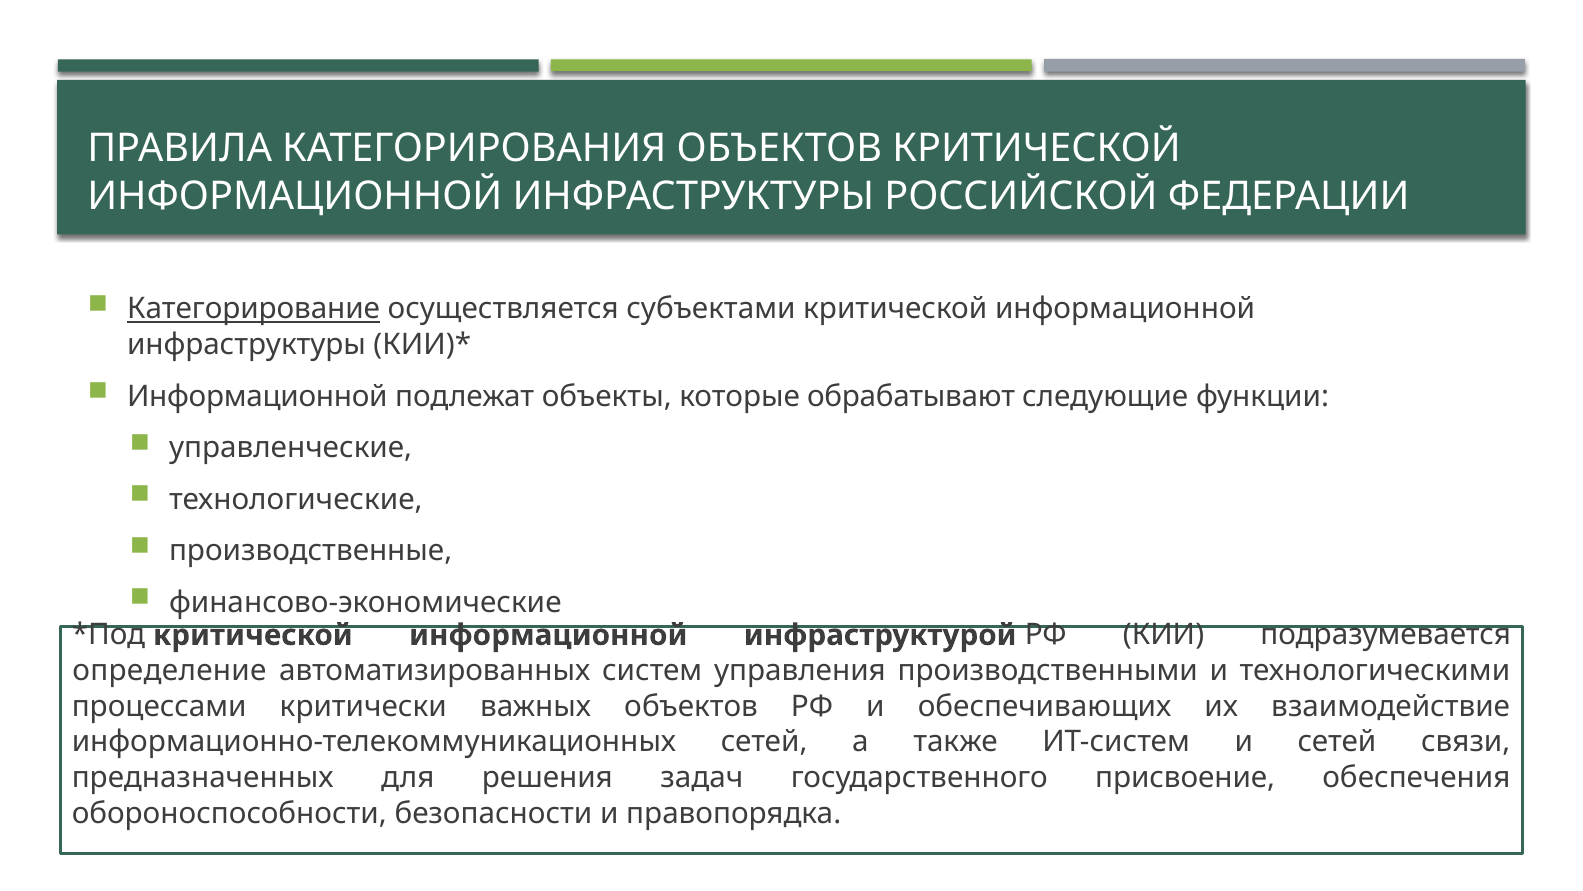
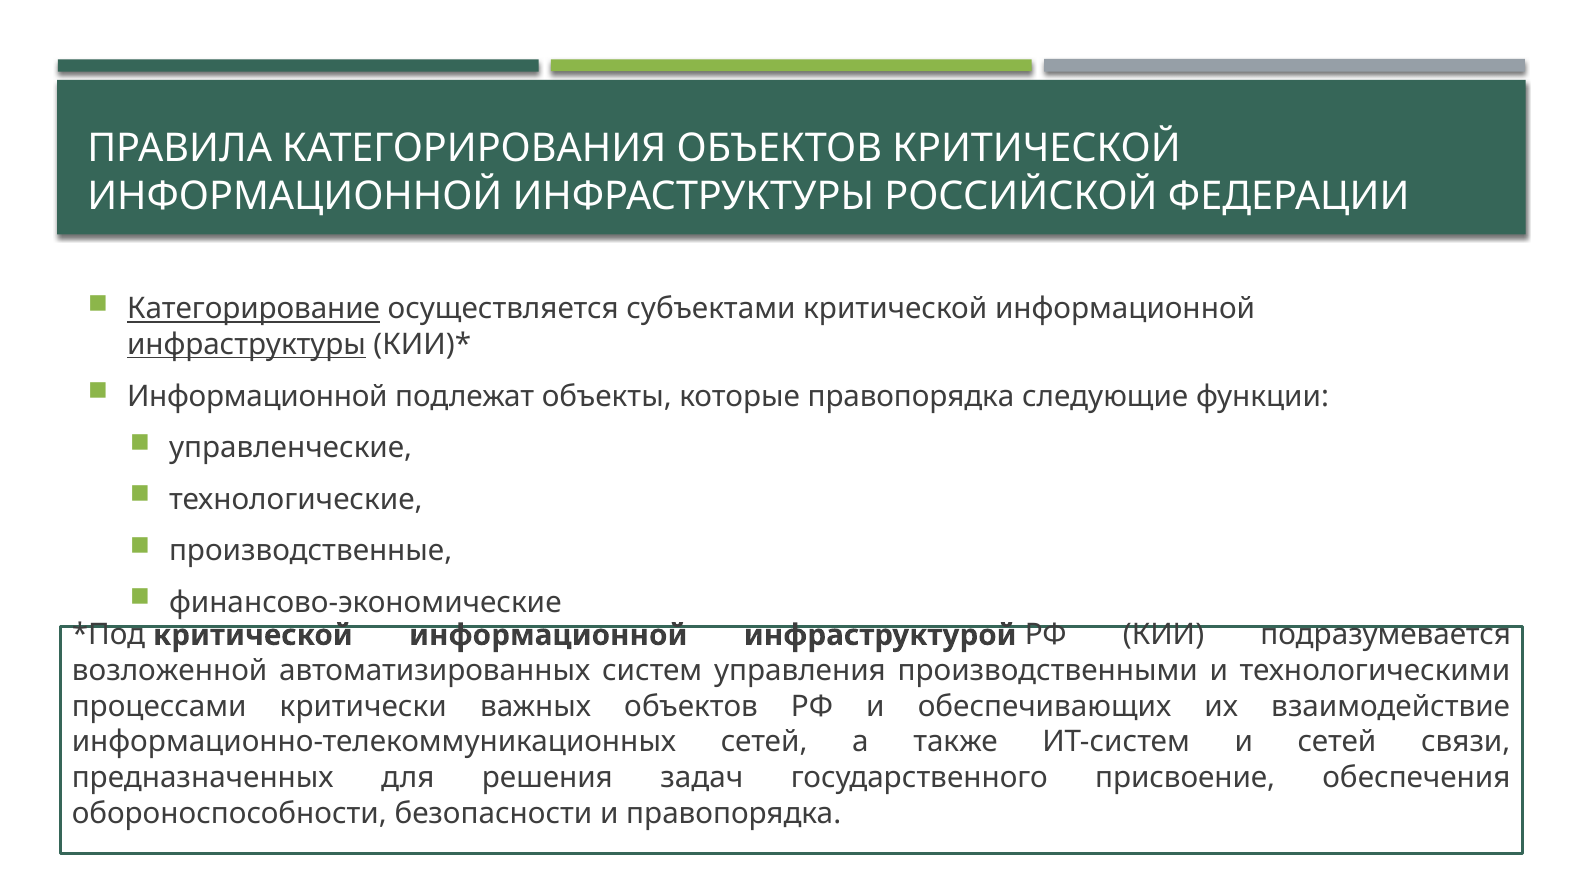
инфраструктуры underline: none -> present (247, 345)
которые обрабатывают: обрабатывают -> правопорядка (911, 396)
определение: определение -> возложенной (170, 670)
